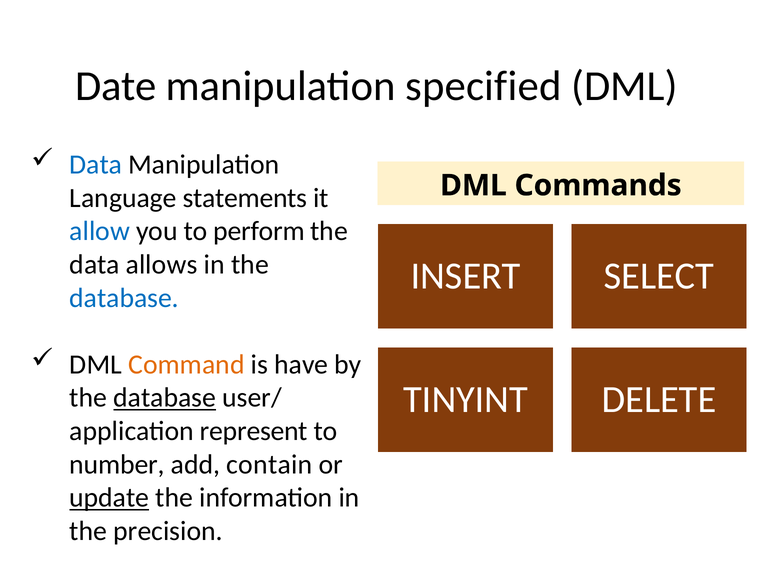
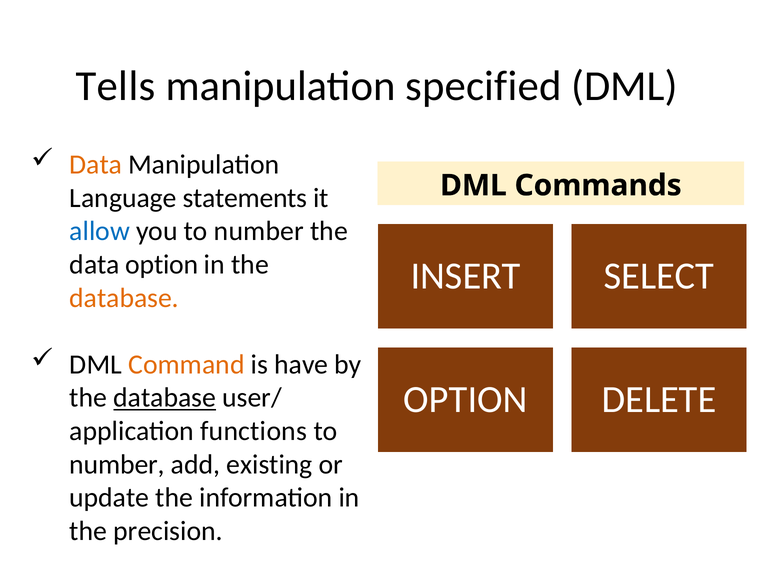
Date: Date -> Tells (116, 86)
Data colour: blue -> orange (96, 165)
you to perform: perform -> number (259, 231)
data allows: allows -> option (162, 264)
database colour: blue -> orange (124, 298)
TINYINT: TINYINT -> OPTION (465, 399)
represent: represent -> functions (254, 431)
contain: contain -> existing (269, 464)
update underline: present -> none (109, 498)
